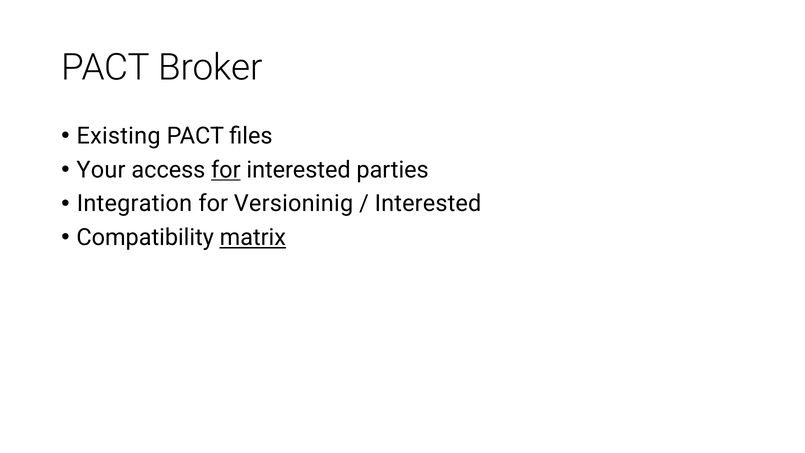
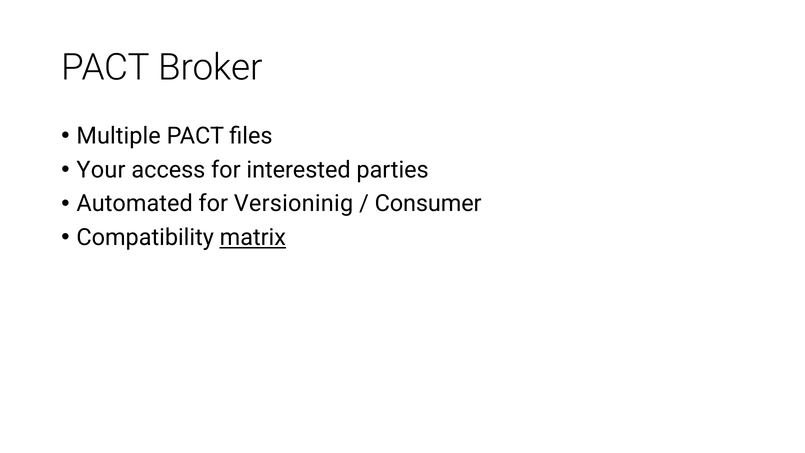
Existing: Existing -> Multiple (119, 136)
for underline: present -> none (226, 170)
Integration: Integration -> Automated (135, 204)
Interested: Interested -> Consumer (428, 204)
